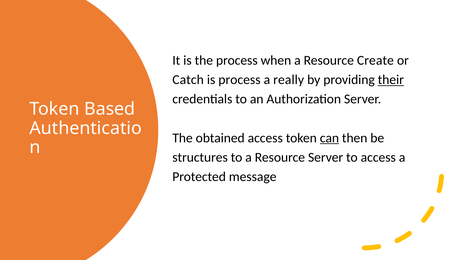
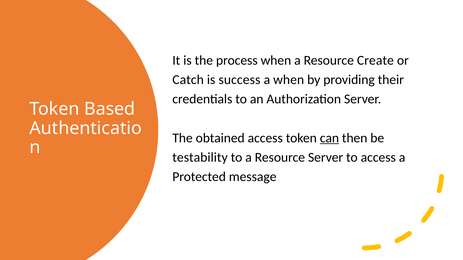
is process: process -> success (239, 80)
a really: really -> when (289, 80)
their underline: present -> none (391, 80)
structures: structures -> testability (200, 158)
